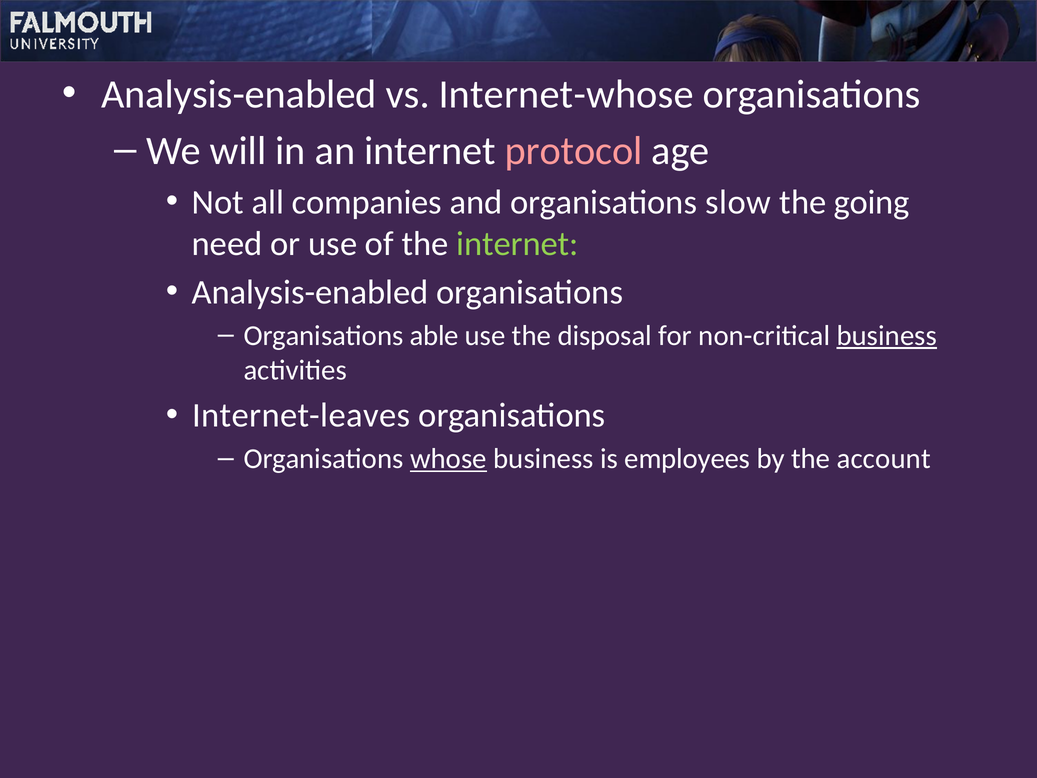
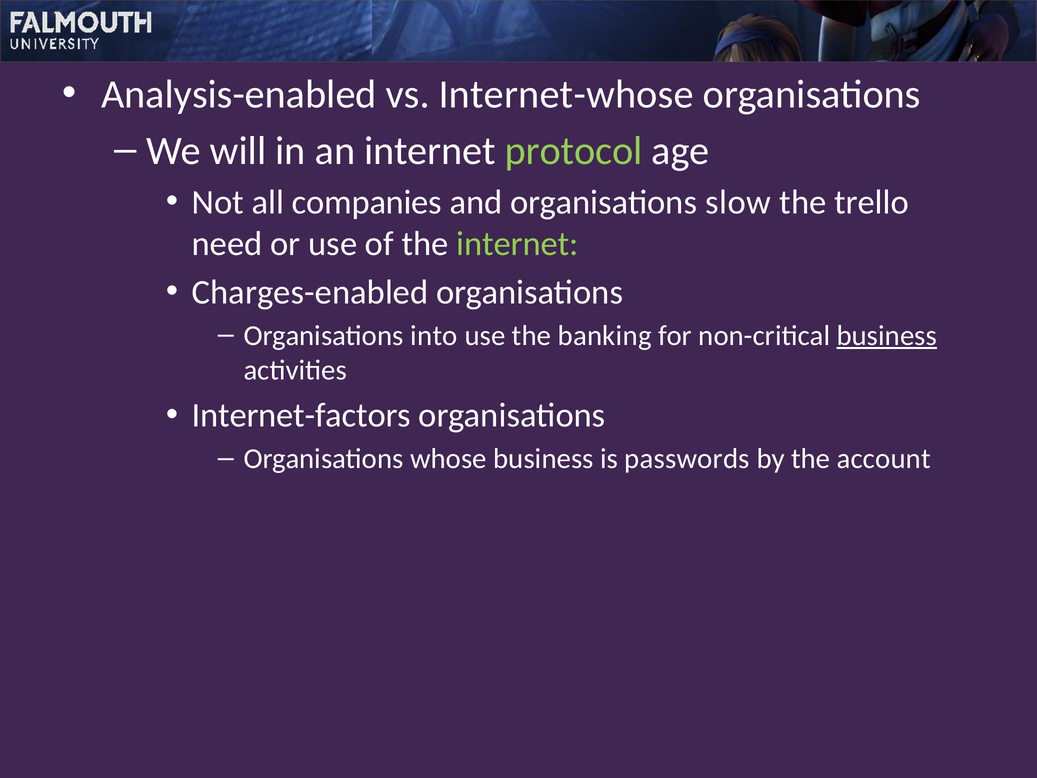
protocol colour: pink -> light green (574, 151)
going: going -> trello (872, 202)
Analysis-enabled: Analysis-enabled -> Charges-enabled (310, 292)
able: able -> into (434, 335)
disposal: disposal -> banking (605, 335)
Internet-leaves: Internet-leaves -> Internet-factors (301, 415)
whose underline: present -> none (448, 459)
employees: employees -> passwords (687, 459)
